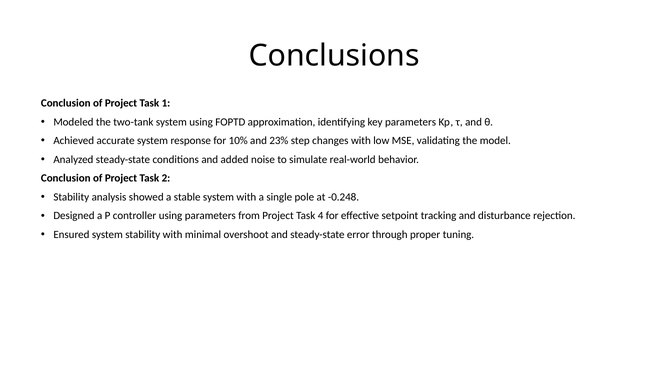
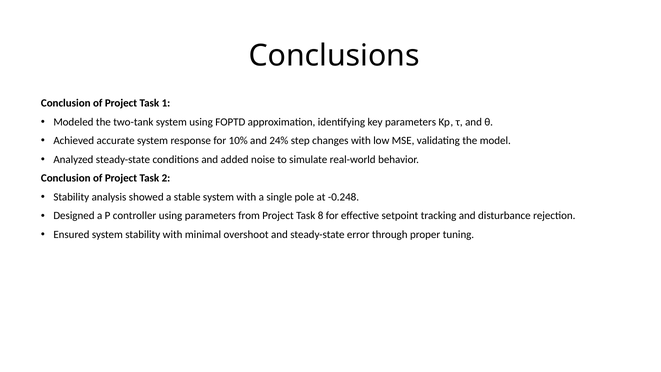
23%: 23% -> 24% (279, 141)
4: 4 -> 8 (321, 216)
